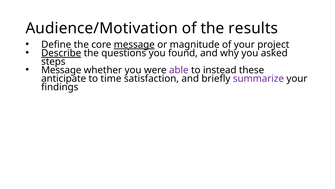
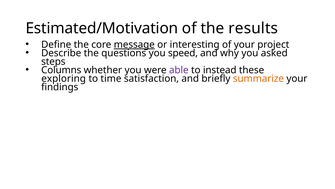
Audience/Motivation: Audience/Motivation -> Estimated/Motivation (102, 28)
magnitude: magnitude -> interesting (195, 45)
Describe underline: present -> none (61, 53)
found: found -> speed (183, 53)
Message: Message -> Columns (61, 70)
anticipate: anticipate -> exploring (64, 78)
summarize colour: purple -> orange (258, 78)
